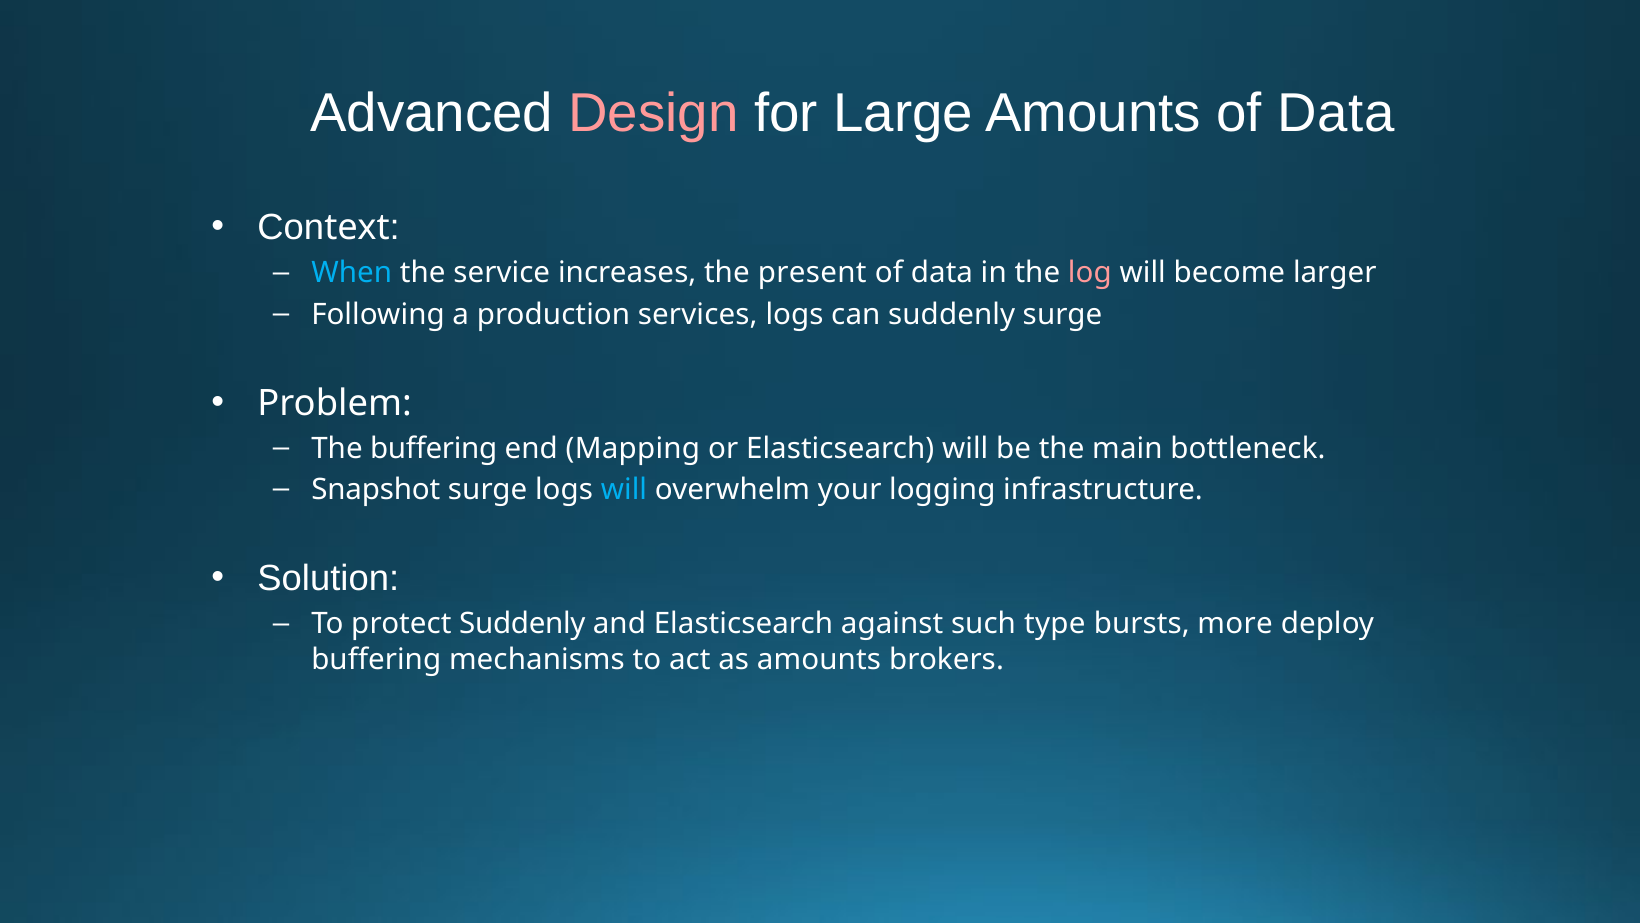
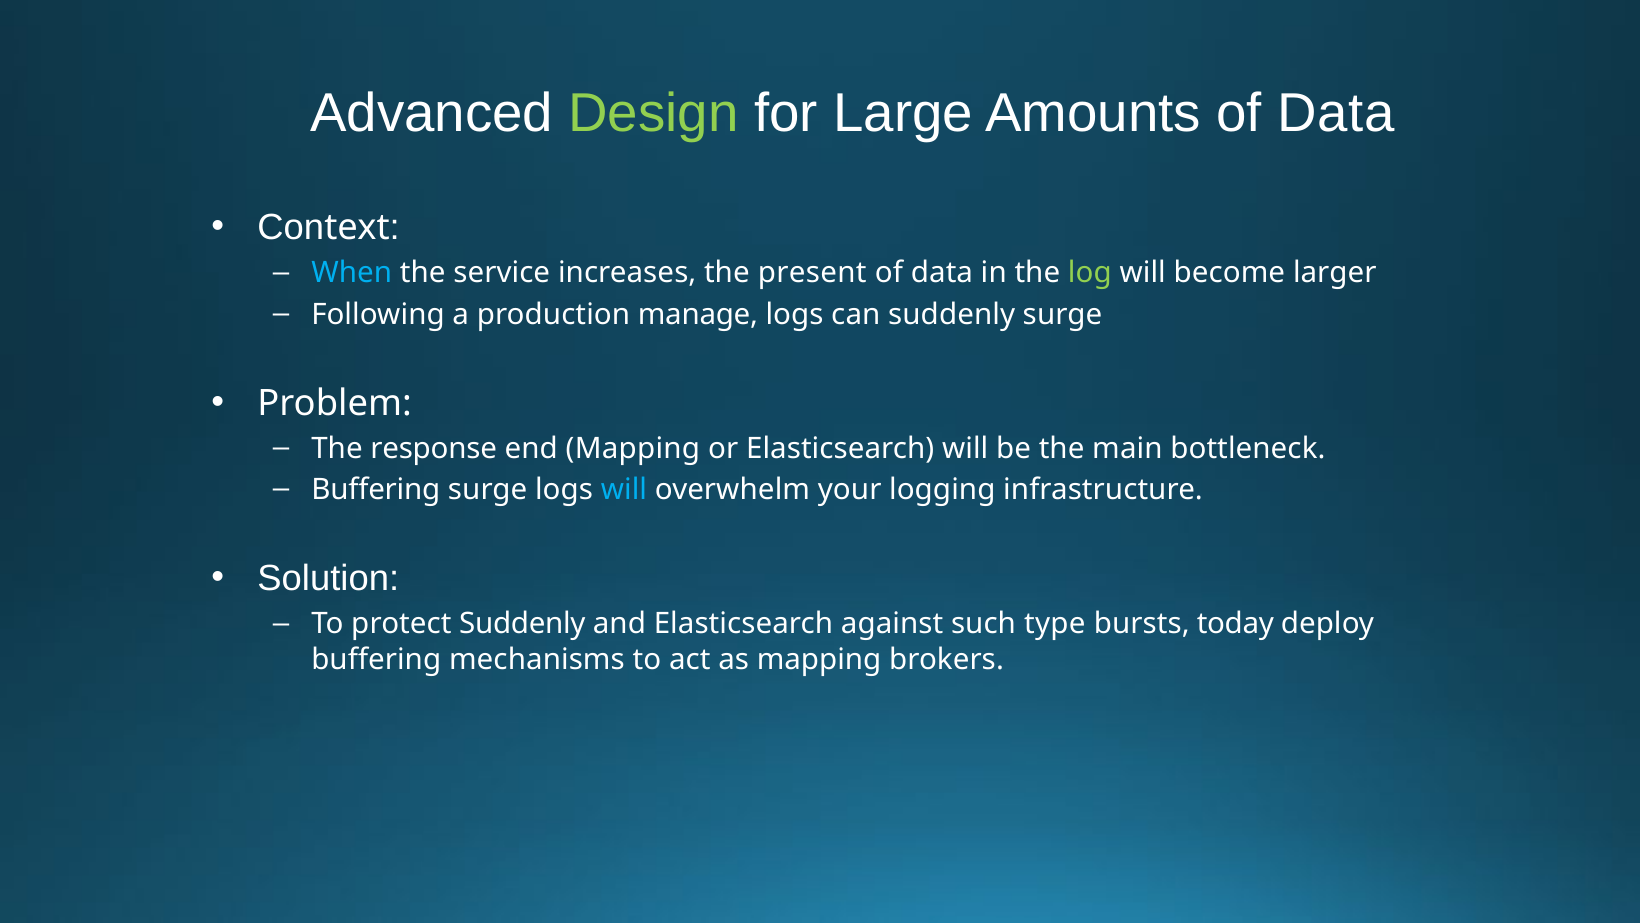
Design colour: pink -> light green (654, 113)
log colour: pink -> light green (1090, 273)
services: services -> manage (698, 314)
The buffering: buffering -> response (434, 448)
Snapshot: Snapshot -> Buffering (376, 490)
more: more -> today (1235, 624)
as amounts: amounts -> mapping (819, 659)
